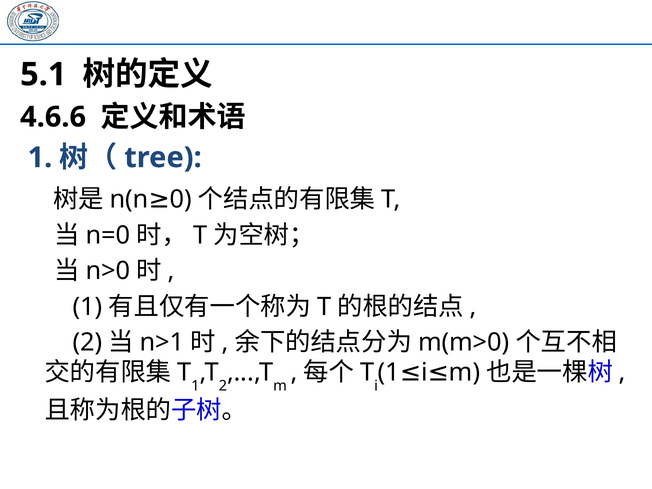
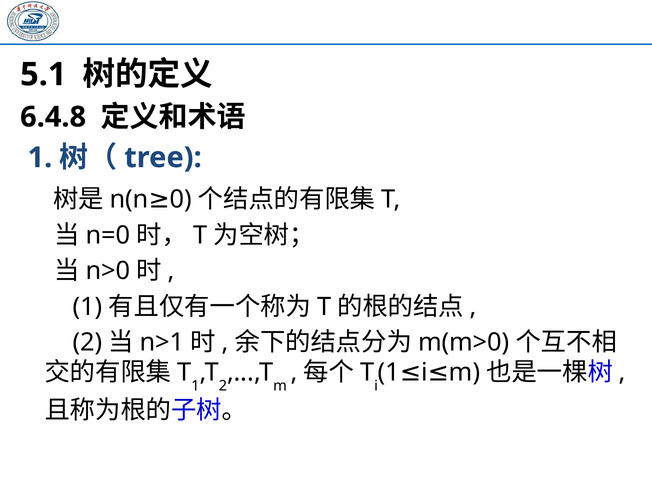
4.6.6: 4.6.6 -> 6.4.8 (53, 117)
